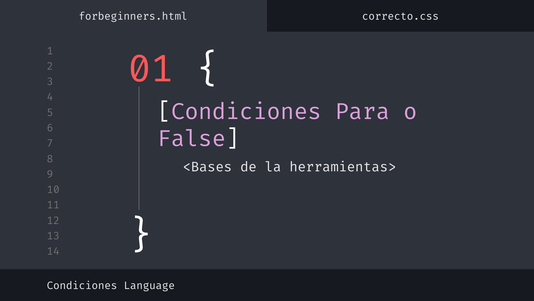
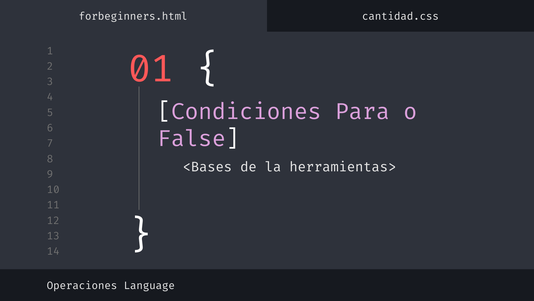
correcto.css: correcto.css -> cantidad.css (400, 16)
Condiciones: Condiciones -> Operaciones (82, 285)
